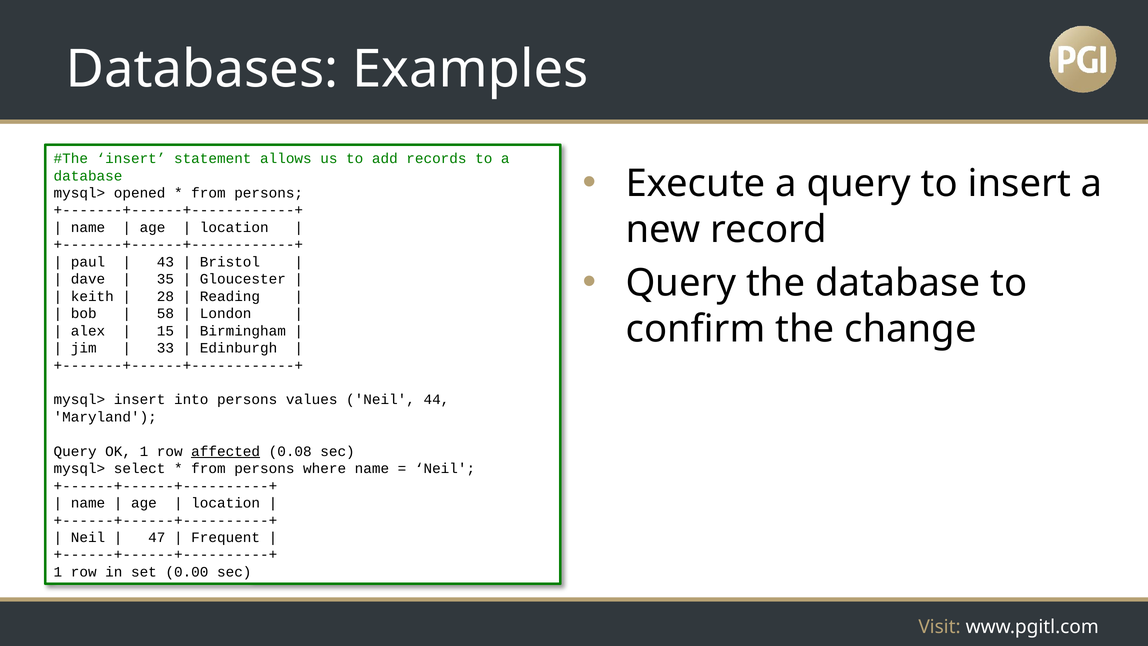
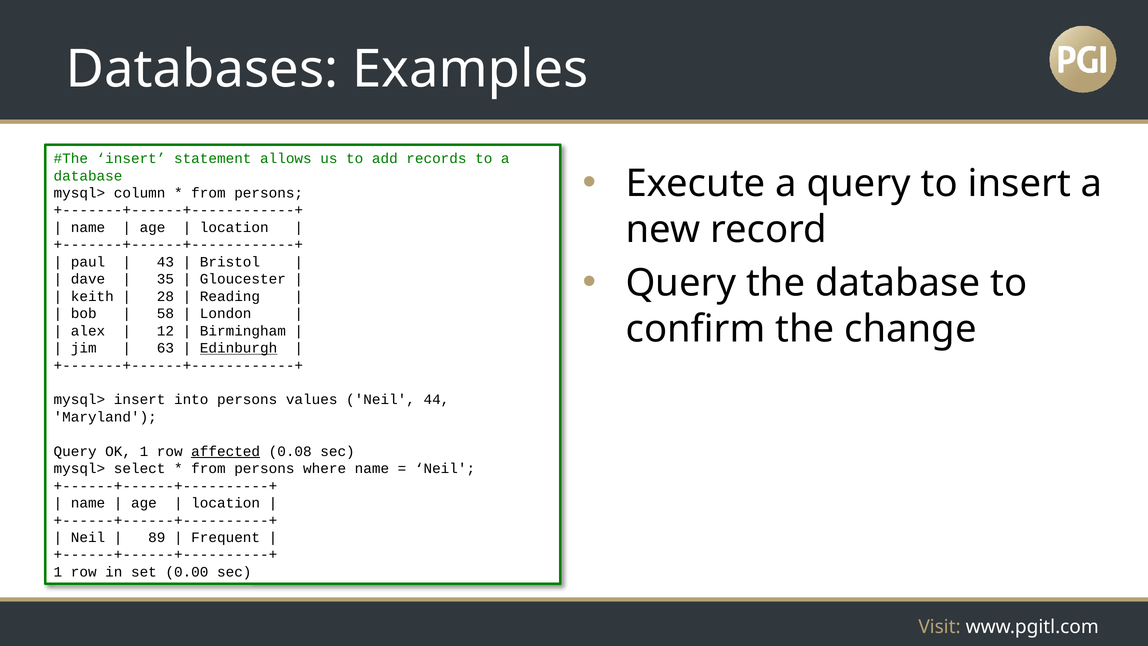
opened: opened -> column (140, 193)
15: 15 -> 12 (165, 331)
33: 33 -> 63 (165, 348)
Edinburgh underline: none -> present (239, 348)
47: 47 -> 89 (157, 537)
